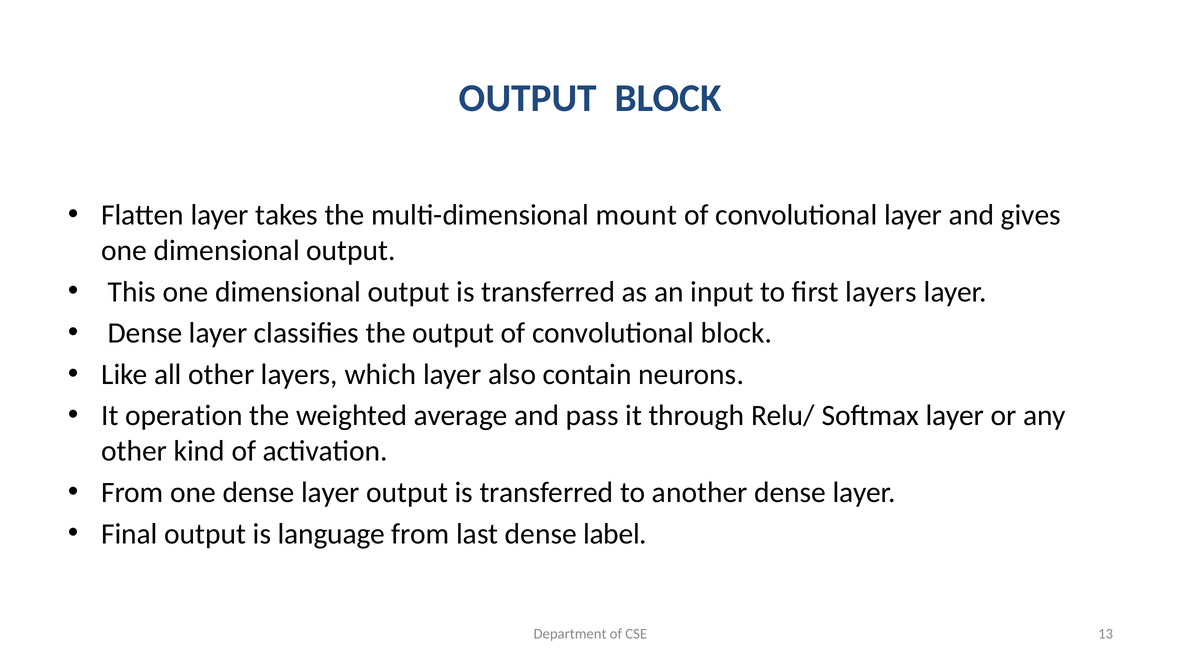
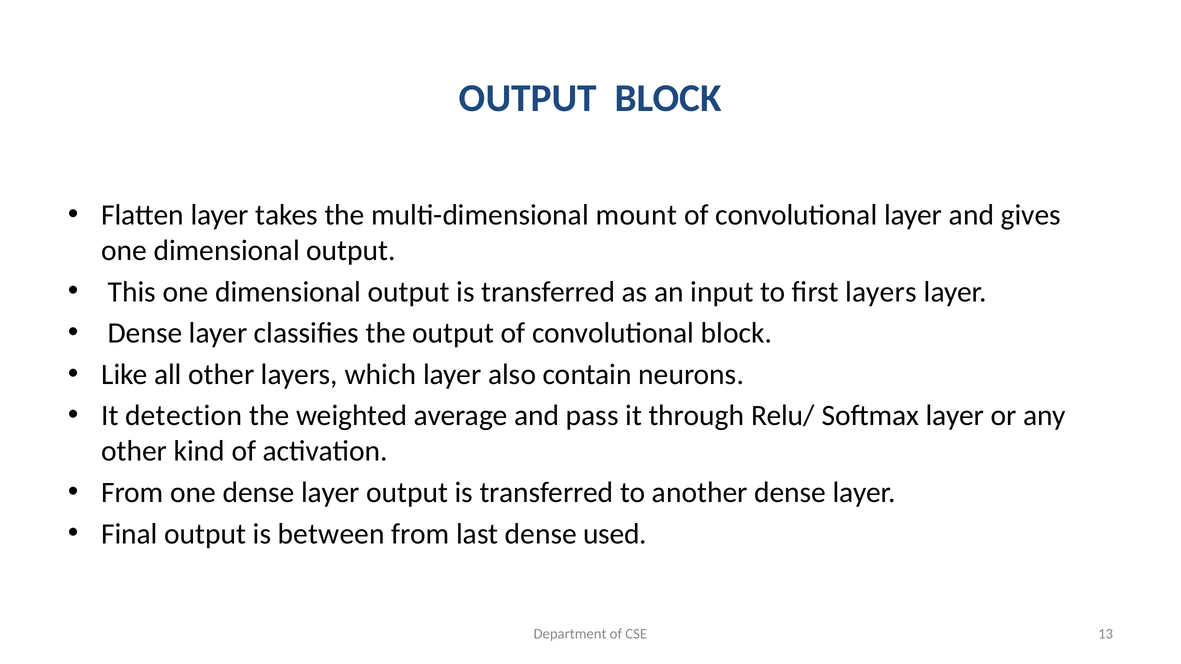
operation: operation -> detection (184, 416)
language: language -> between (331, 534)
label: label -> used (615, 534)
